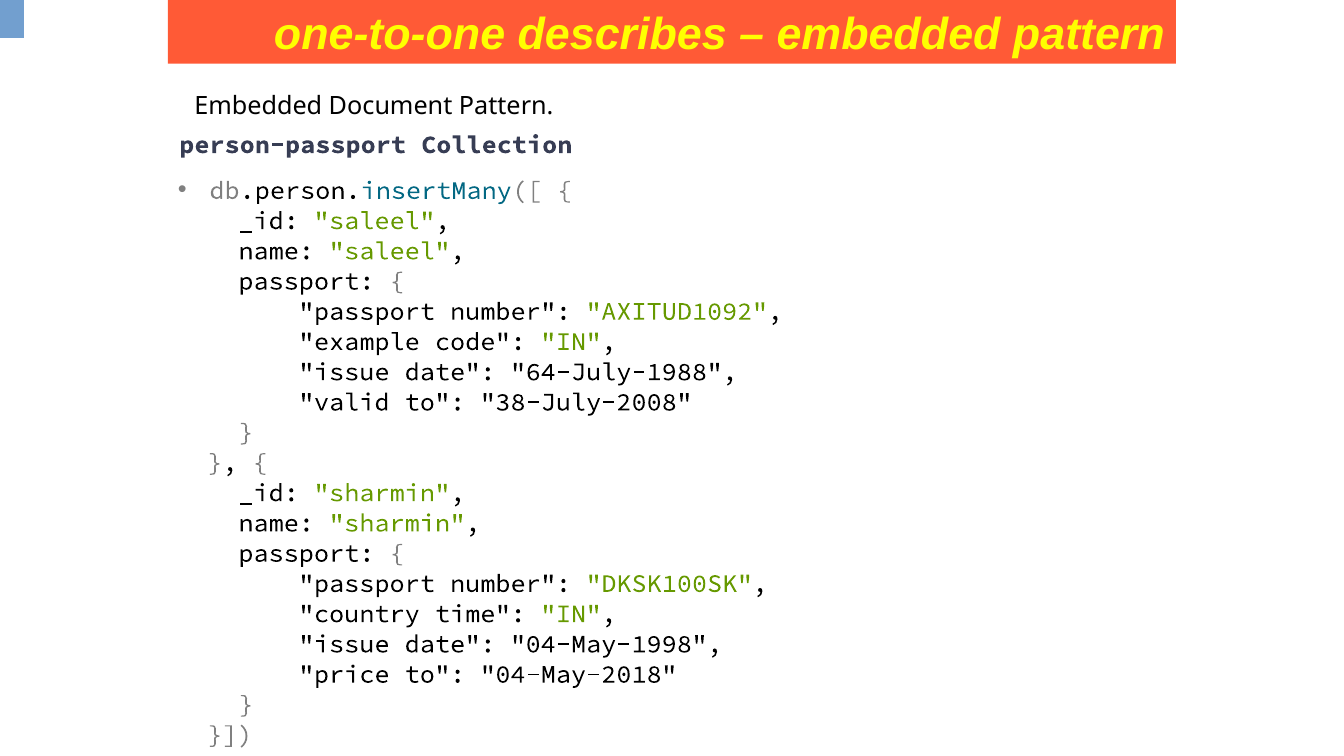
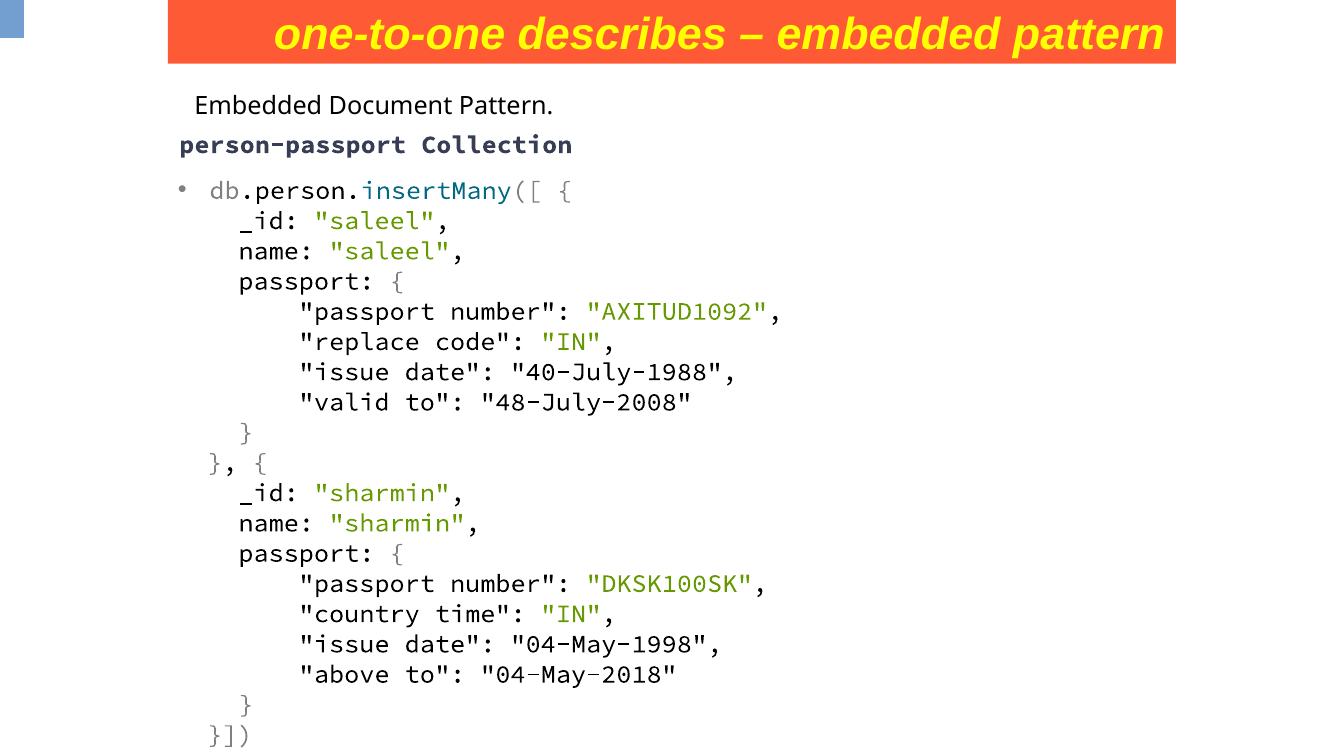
example: example -> replace (359, 342)
64-July-1988: 64-July-1988 -> 40-July-1988 (624, 372)
38-July-2008: 38-July-2008 -> 48-July-2008 (586, 402)
price: price -> above (344, 674)
